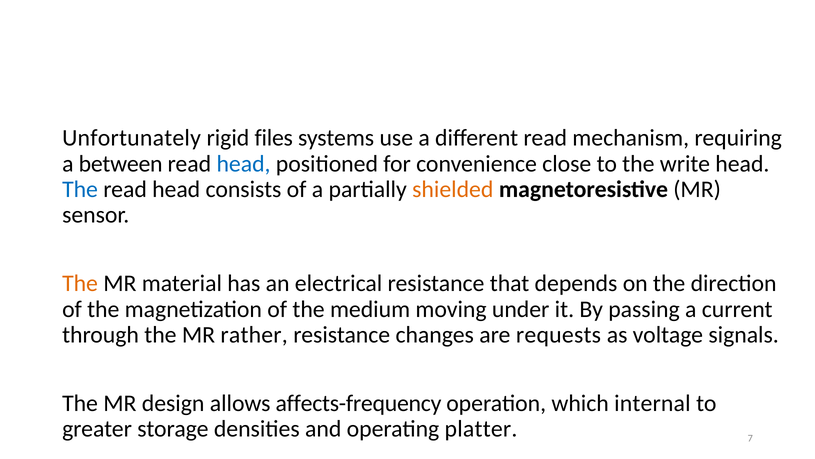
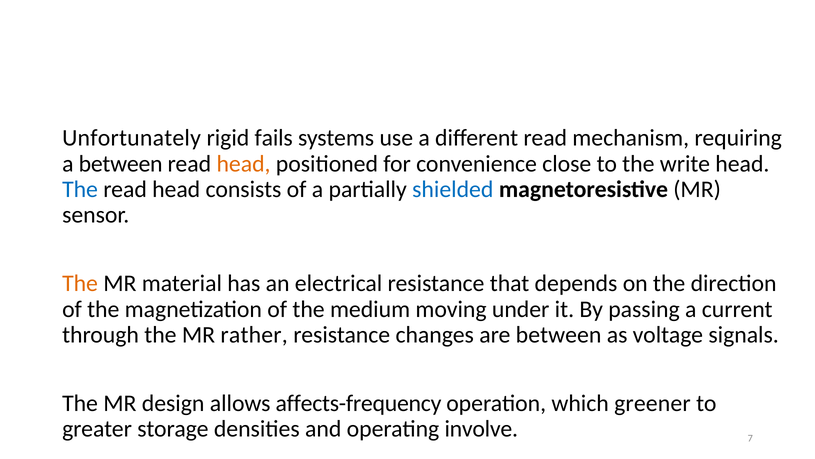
files: files -> fails (274, 138)
head colour: blue -> orange (244, 163)
shielded colour: orange -> blue (453, 189)
are requests: requests -> between (559, 335)
internal: internal -> greener (652, 403)
platter: platter -> involve (481, 429)
